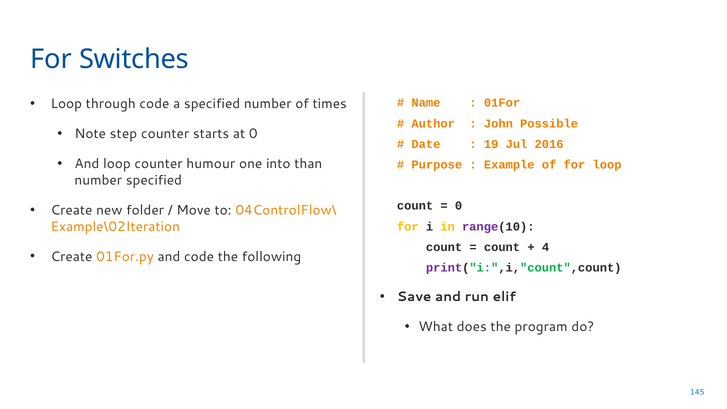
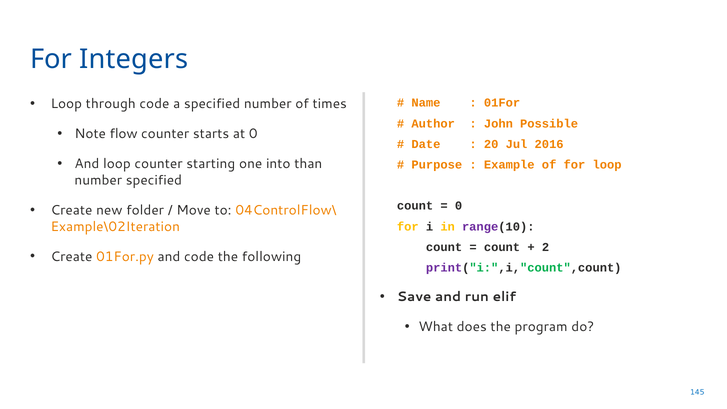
Switches: Switches -> Integers (134, 59)
step: step -> flow (124, 134)
19: 19 -> 20 (491, 144)
humour: humour -> starting (211, 164)
4: 4 -> 2 (546, 247)
